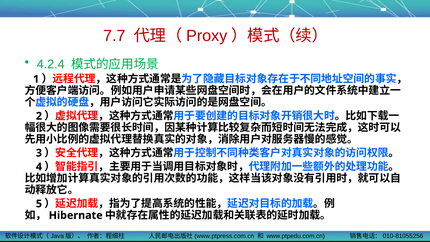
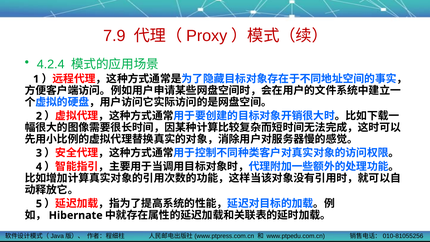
7.7: 7.7 -> 7.9 (114, 36)
